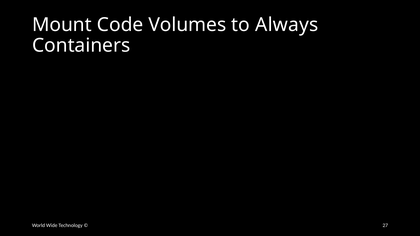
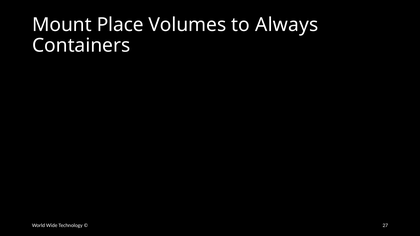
Code: Code -> Place (120, 25)
